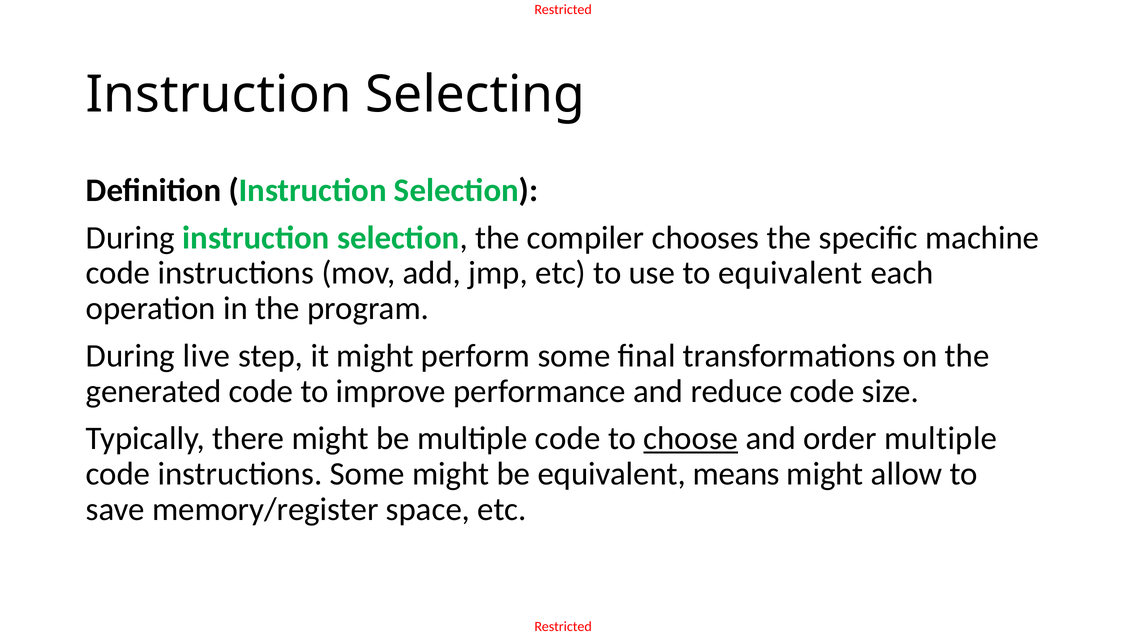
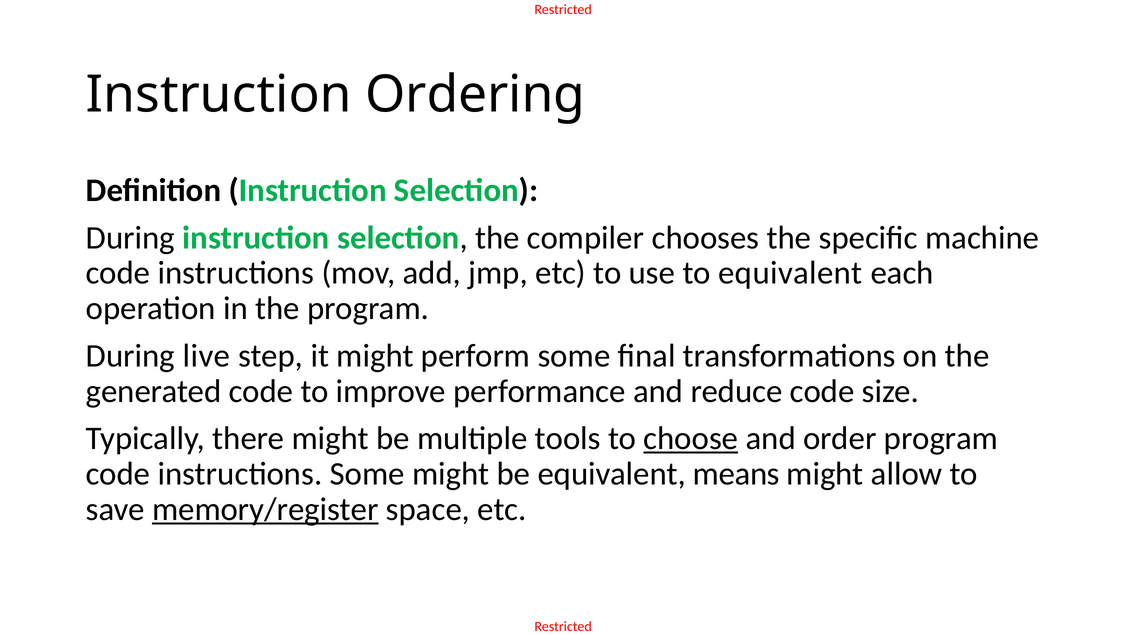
Selecting: Selecting -> Ordering (475, 95)
be multiple code: code -> tools (568, 438)
order multiple: multiple -> program (941, 438)
memory/register underline: none -> present (265, 509)
